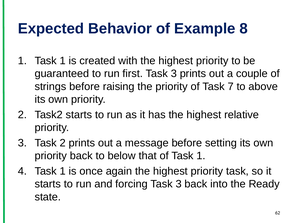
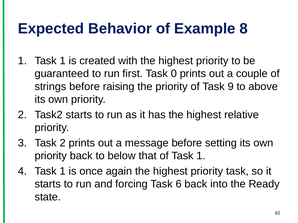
first Task 3: 3 -> 0 (174, 74)
7: 7 -> 9 (231, 87)
forcing Task 3: 3 -> 6 (179, 184)
